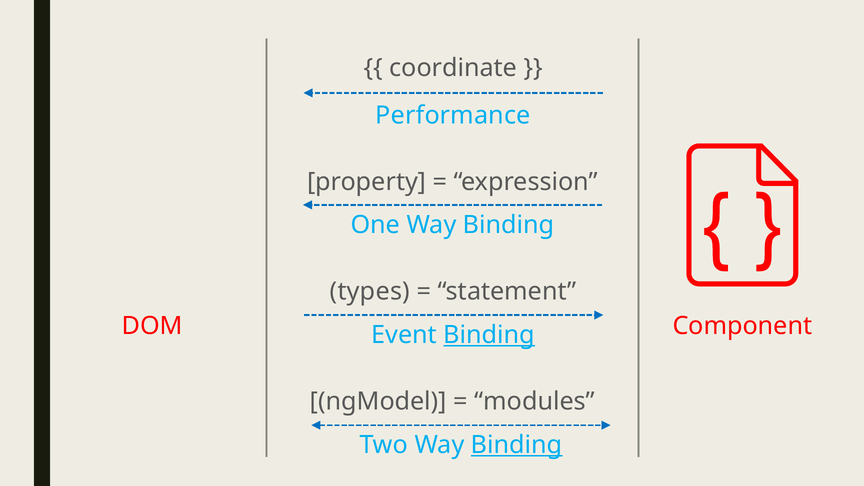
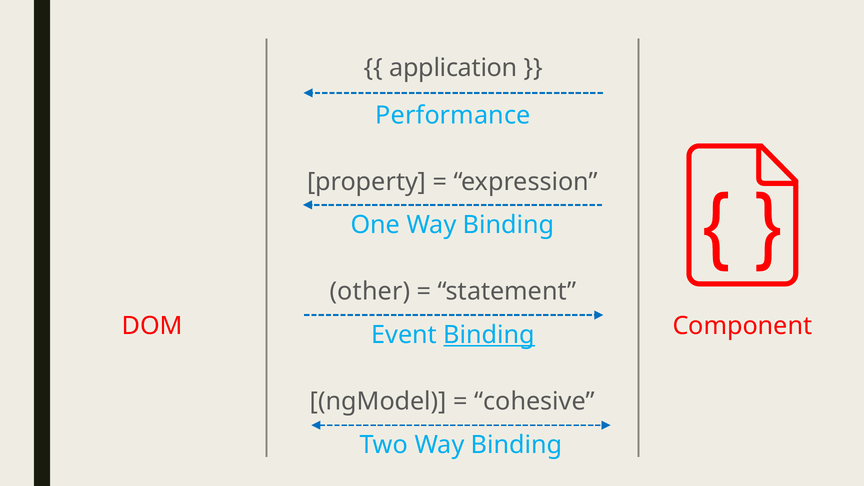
coordinate: coordinate -> application (453, 68)
types: types -> other (370, 291)
modules: modules -> cohesive (535, 401)
Binding underline: present -> none (517, 445)
